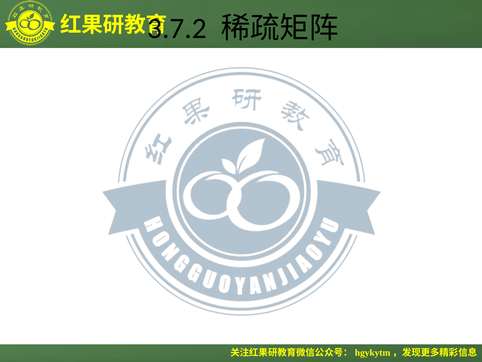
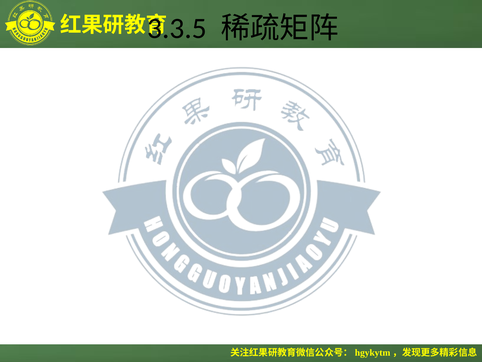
3.7.2: 3.7.2 -> 3.3.5 (177, 28)
